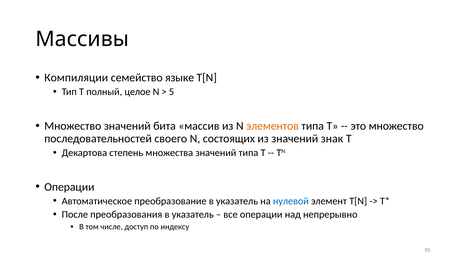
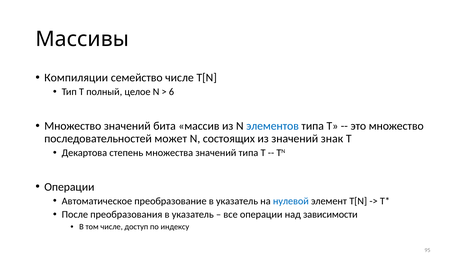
семейство языке: языке -> числе (180, 78)
5: 5 -> 6 (171, 92)
элементов colour: orange -> blue (273, 126)
своего: своего -> может (171, 139)
непрерывно: непрерывно -> зависимости (330, 215)
